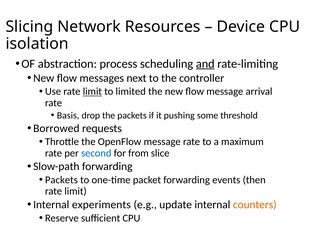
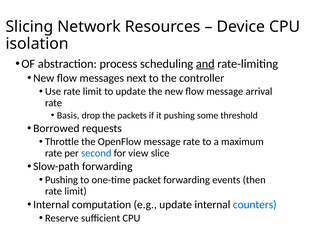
limit underline: present -> none (92, 92)
to limited: limited -> update (131, 92)
from: from -> view (138, 153)
Packets: Packets -> Pushing (61, 180)
experiments: experiments -> computation (101, 205)
counters colour: orange -> blue (255, 205)
